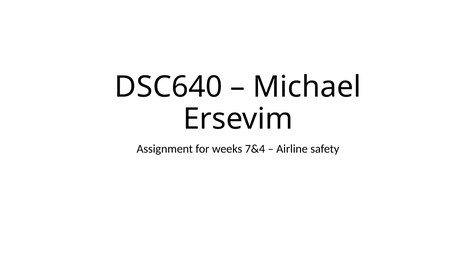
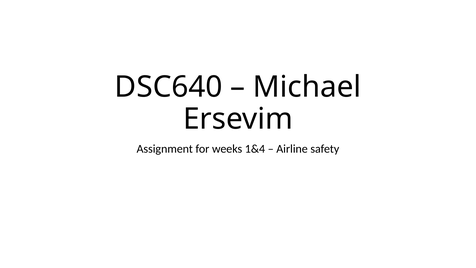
7&4: 7&4 -> 1&4 (255, 149)
